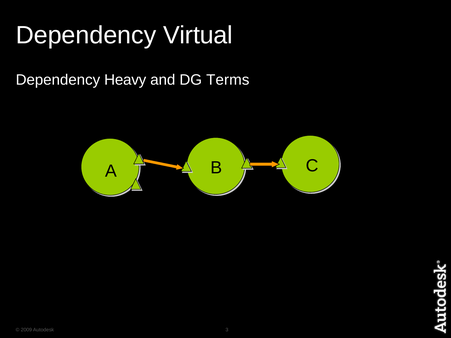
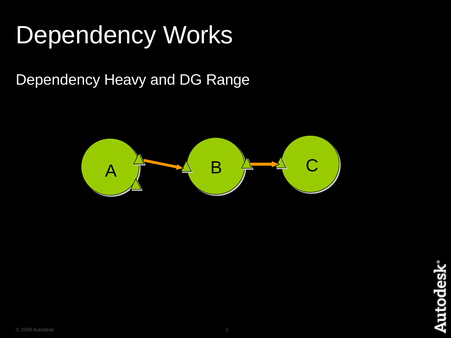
Virtual: Virtual -> Works (198, 35)
Terms: Terms -> Range (228, 80)
